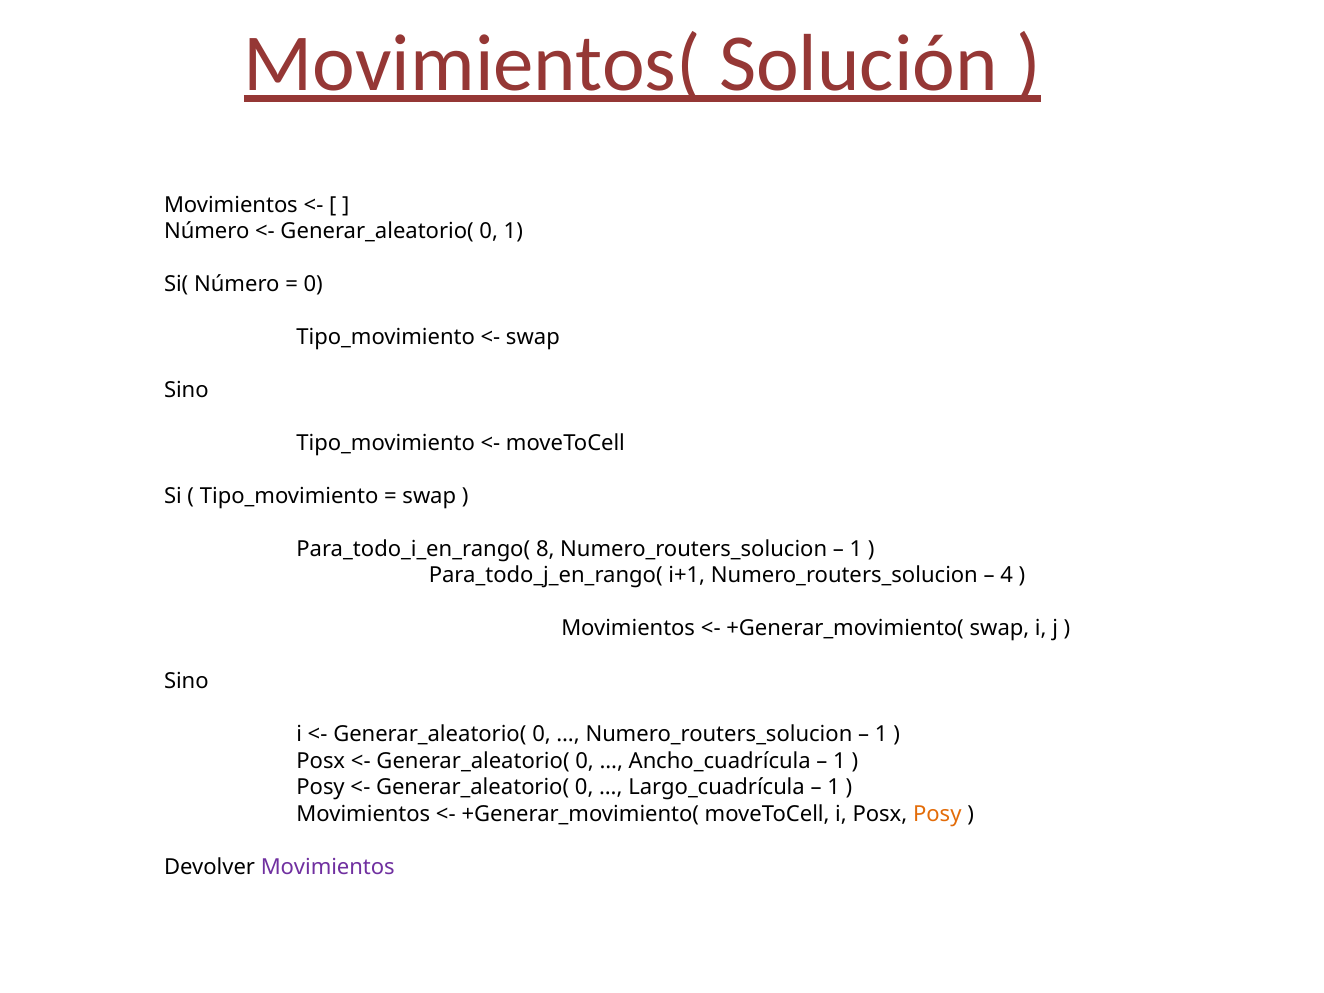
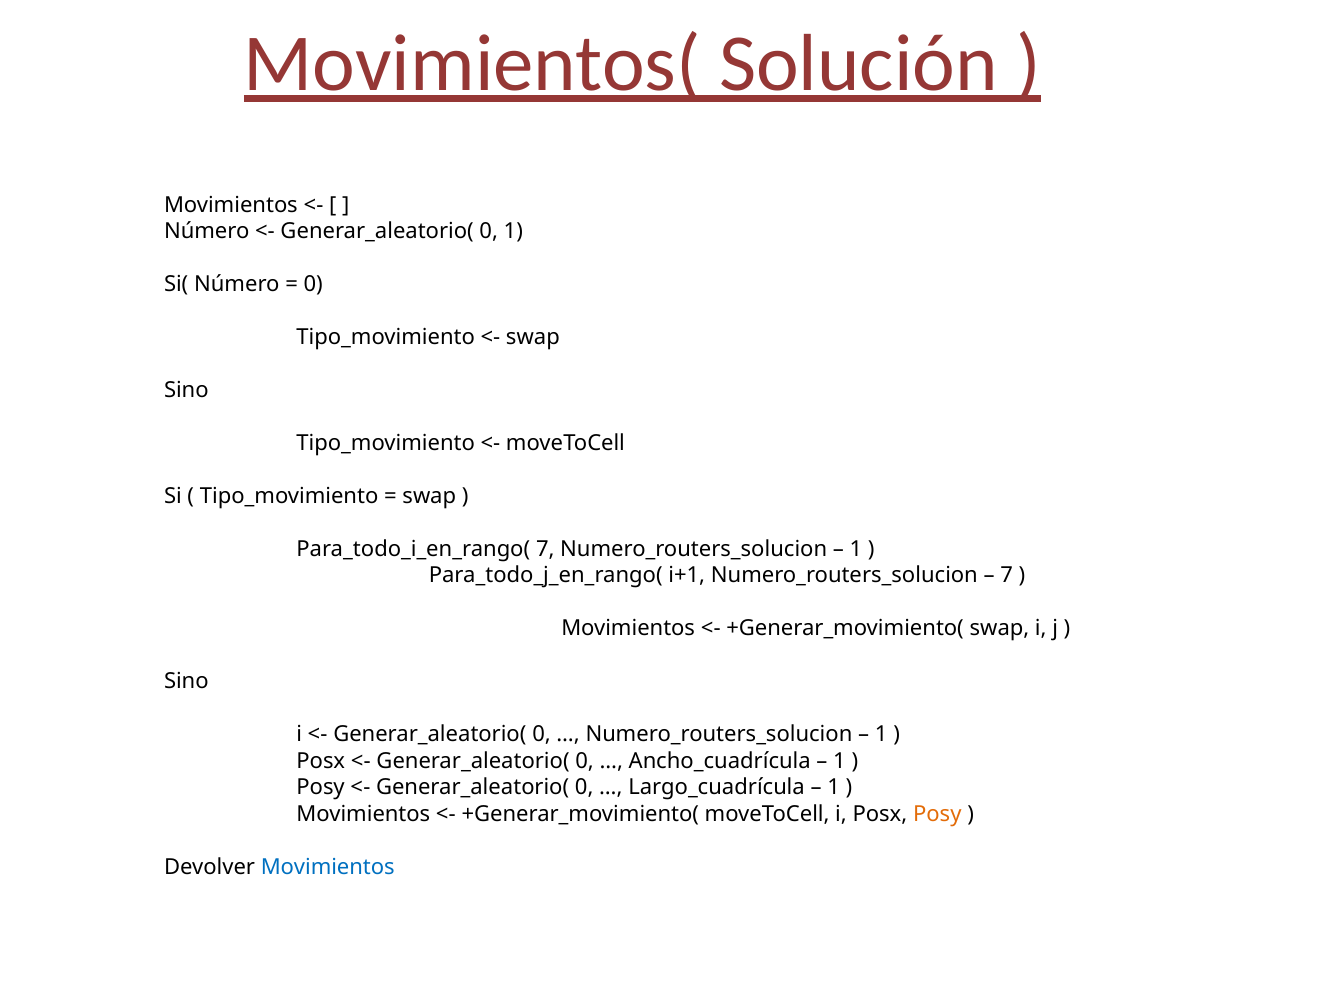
Para_todo_i_en_rango( 8: 8 -> 7 (545, 549)
4: 4 -> 7 (1007, 576)
Movimientos colour: purple -> blue (328, 867)
